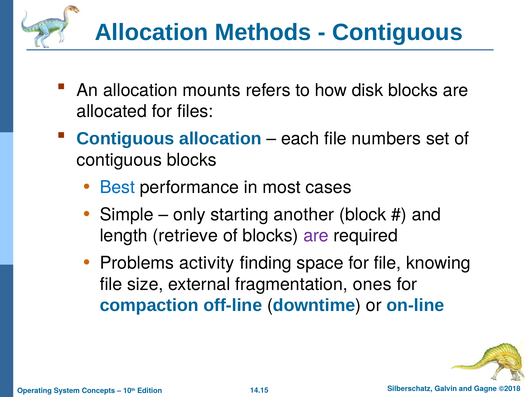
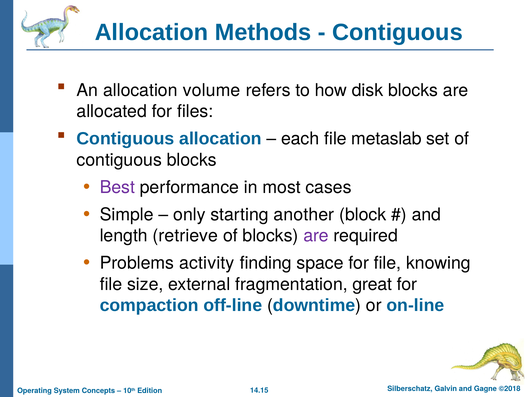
mounts: mounts -> volume (212, 90)
numbers: numbers -> metaslab (386, 139)
Best colour: blue -> purple (117, 187)
ones: ones -> great (372, 284)
